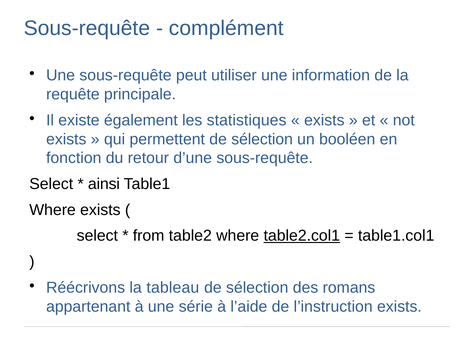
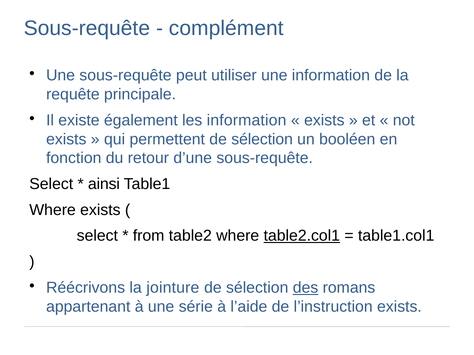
les statistiques: statistiques -> information (247, 120)
tableau: tableau -> jointure (173, 288)
des underline: none -> present (306, 288)
